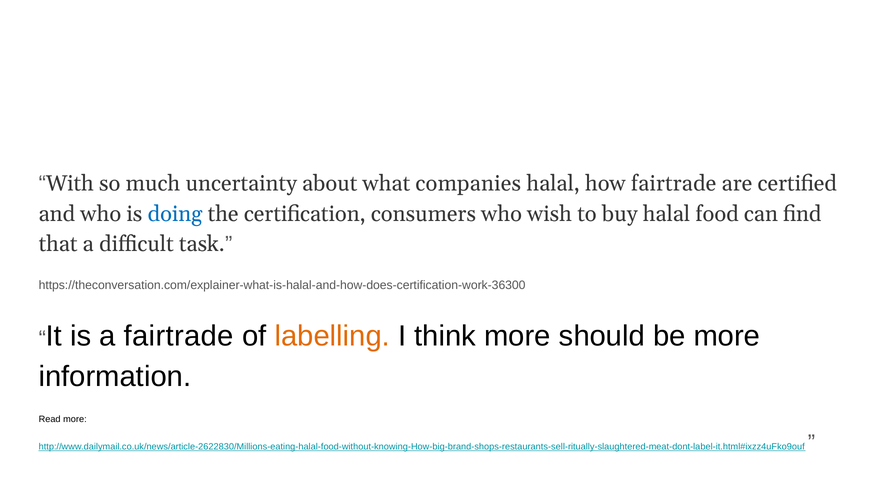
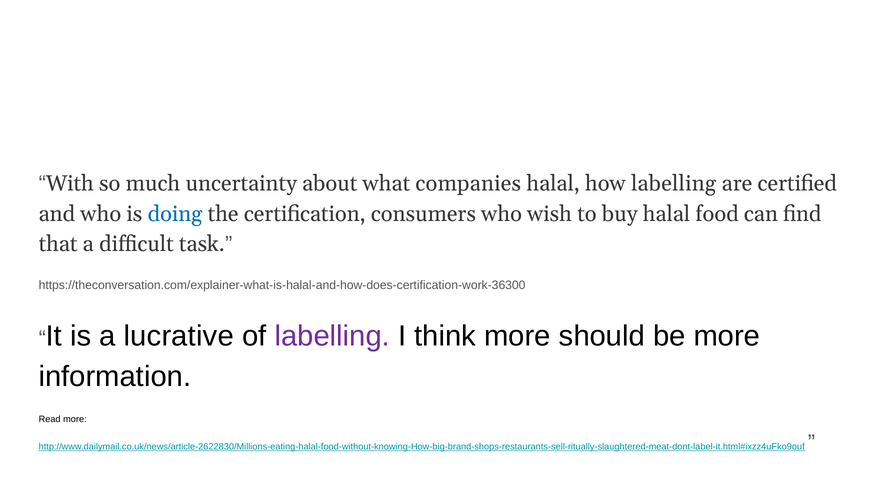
how fairtrade: fairtrade -> labelling (674, 184)
a fairtrade: fairtrade -> lucrative (179, 336)
labelling colour: orange -> purple (332, 336)
